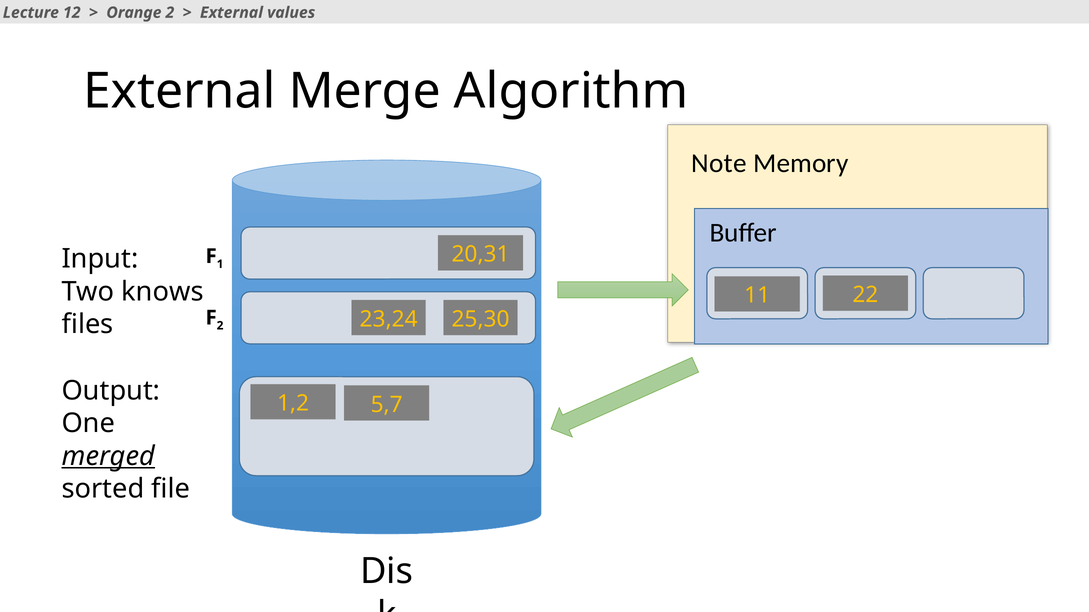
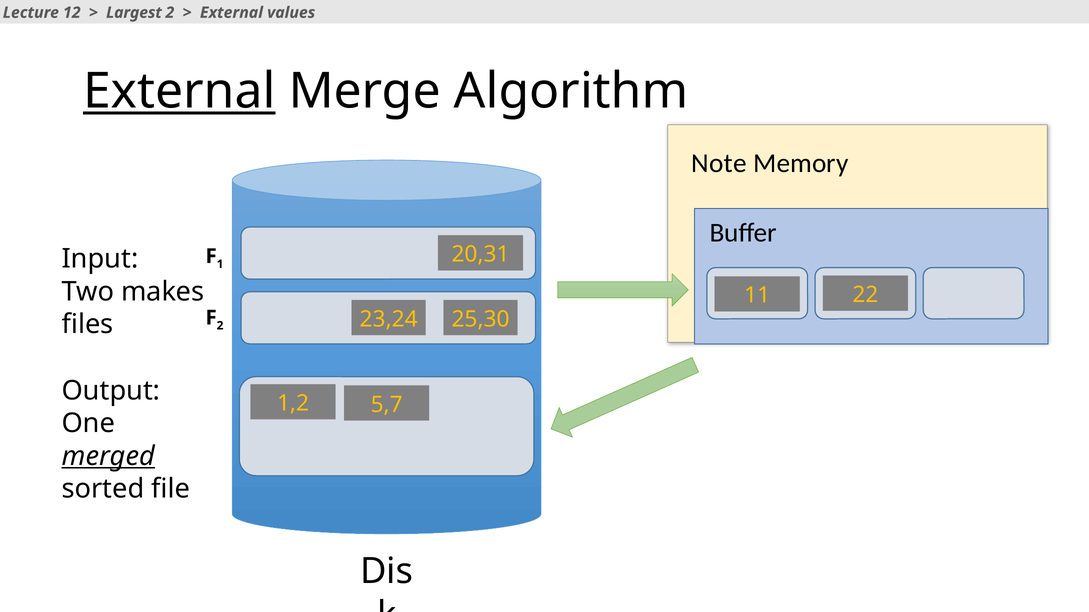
Orange: Orange -> Largest (134, 13)
External underline: none -> present (179, 92)
knows: knows -> makes (163, 292)
